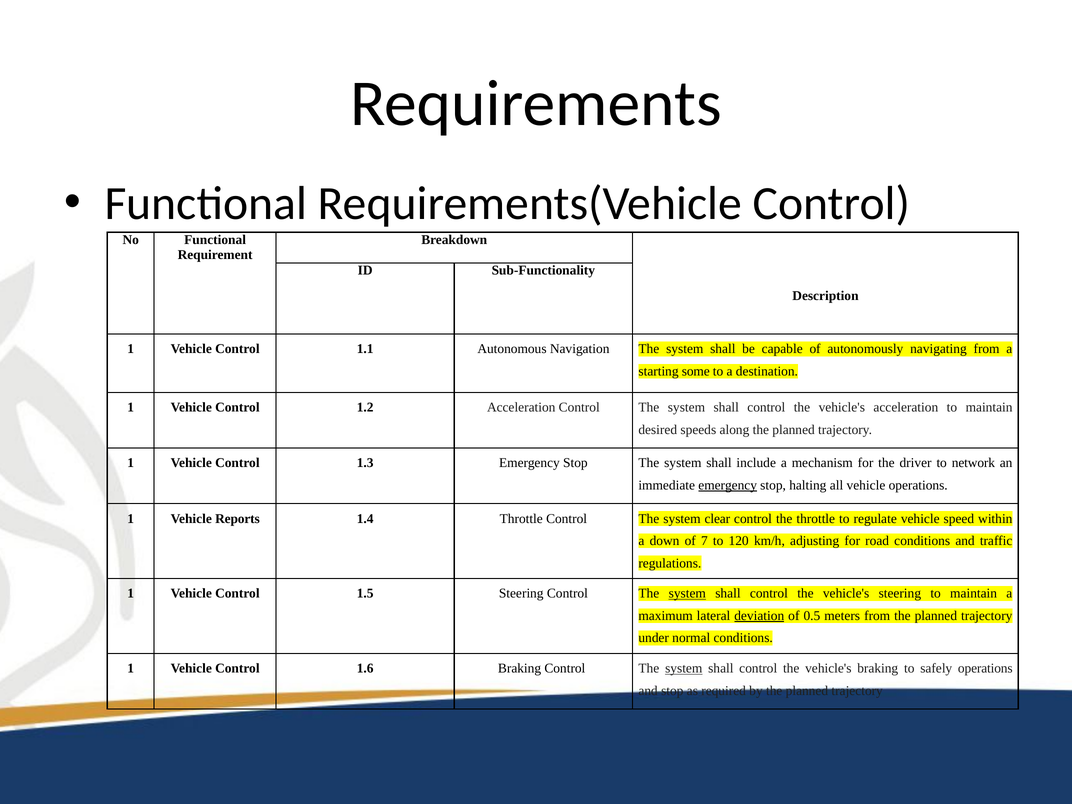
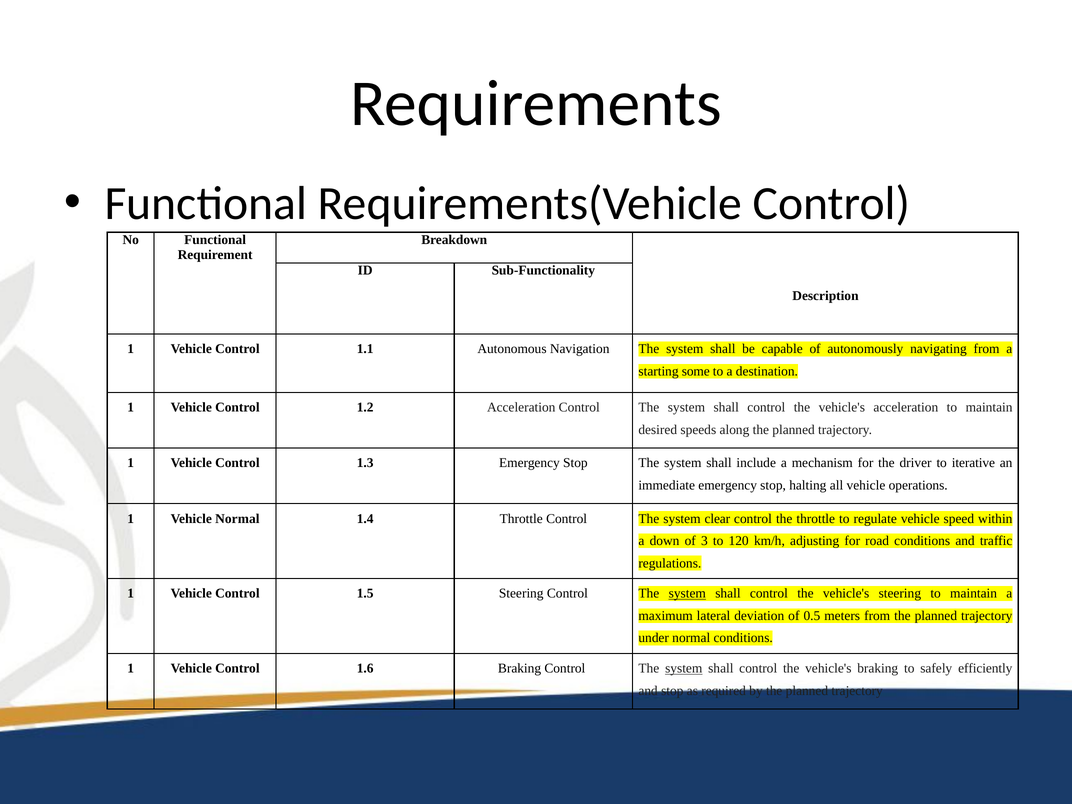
network: network -> iterative (973, 463)
emergency underline: present -> none (728, 485)
Vehicle Reports: Reports -> Normal (237, 519)
7: 7 -> 3 (704, 541)
deviation underline: present -> none (759, 616)
safely operations: operations -> efficiently (985, 668)
